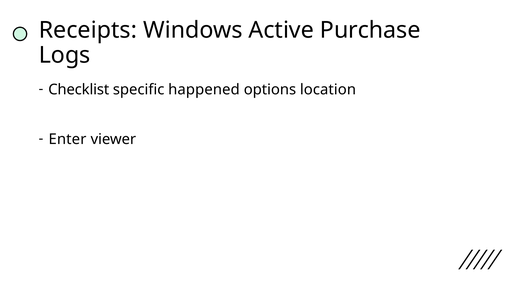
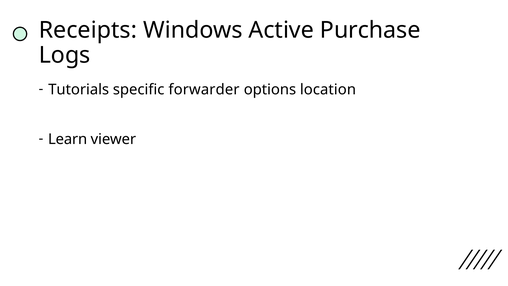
Checklist: Checklist -> Tutorials (79, 90)
happened: happened -> forwarder (204, 90)
Enter: Enter -> Learn (68, 139)
